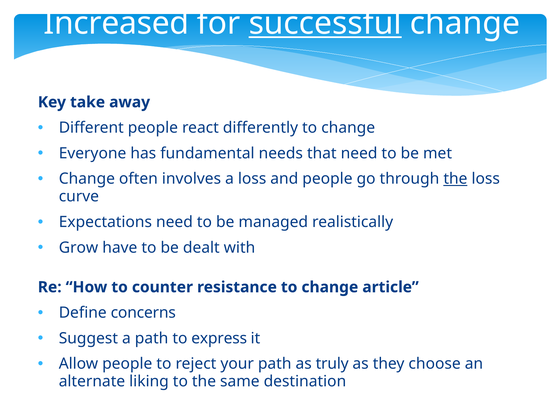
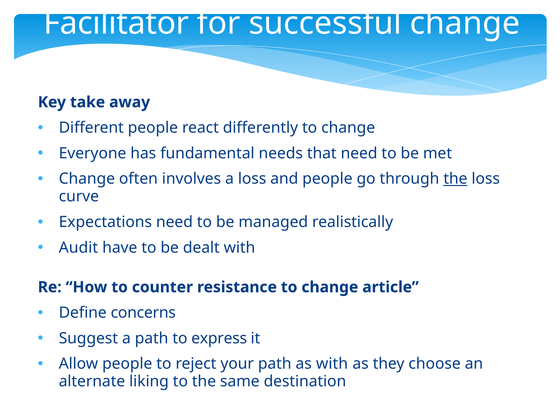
Increased: Increased -> Facilitator (116, 23)
successful underline: present -> none (325, 23)
Grow: Grow -> Audit (78, 248)
as truly: truly -> with (332, 364)
